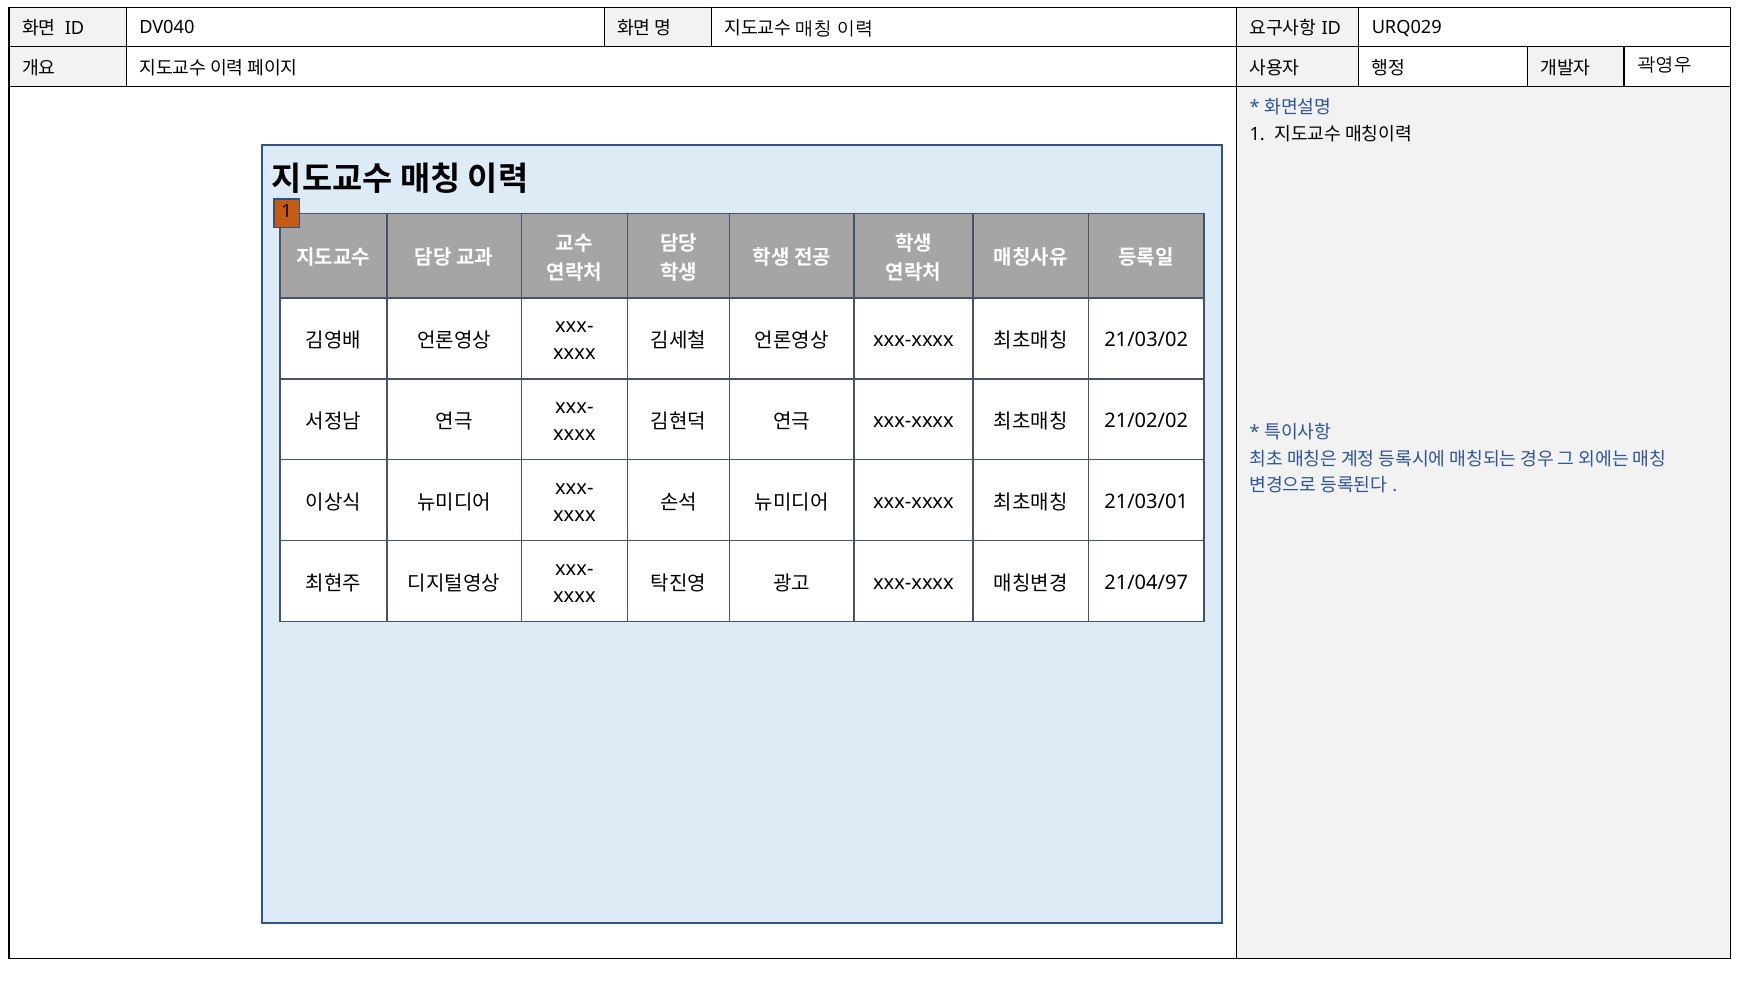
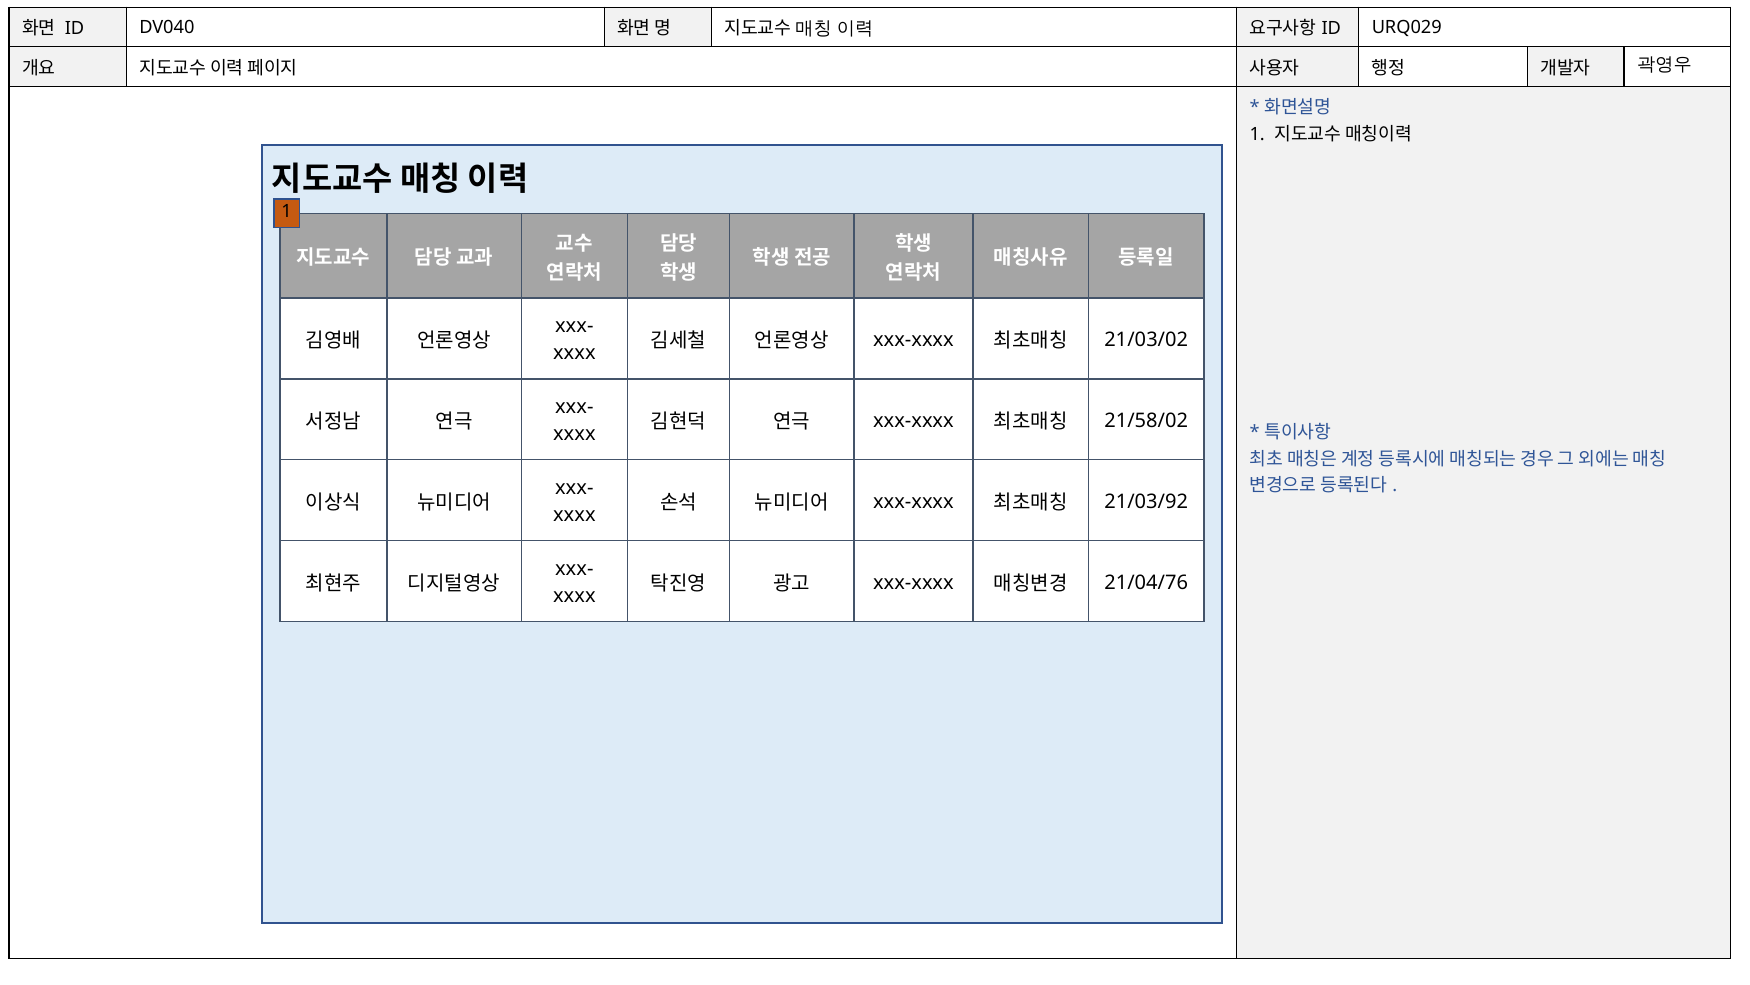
21/02/02: 21/02/02 -> 21/58/02 (1146, 420)
21/03/01: 21/03/01 -> 21/03/92 (1146, 501)
21/04/97: 21/04/97 -> 21/04/76 (1146, 582)
